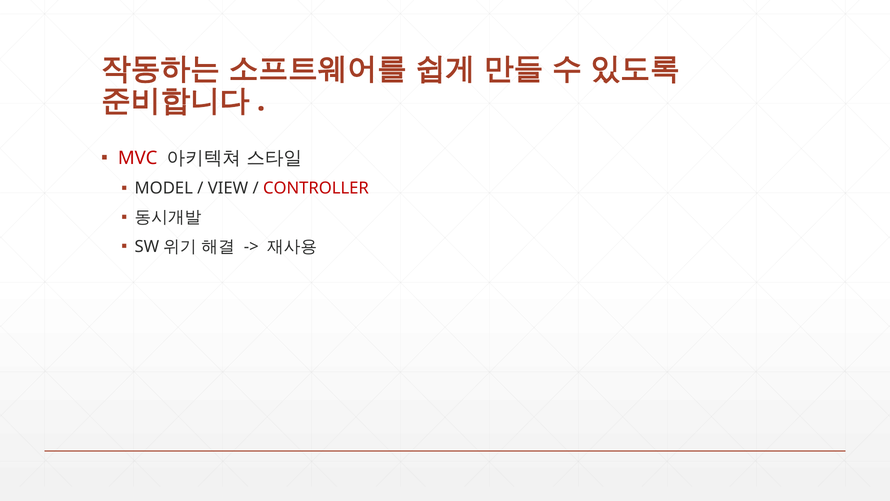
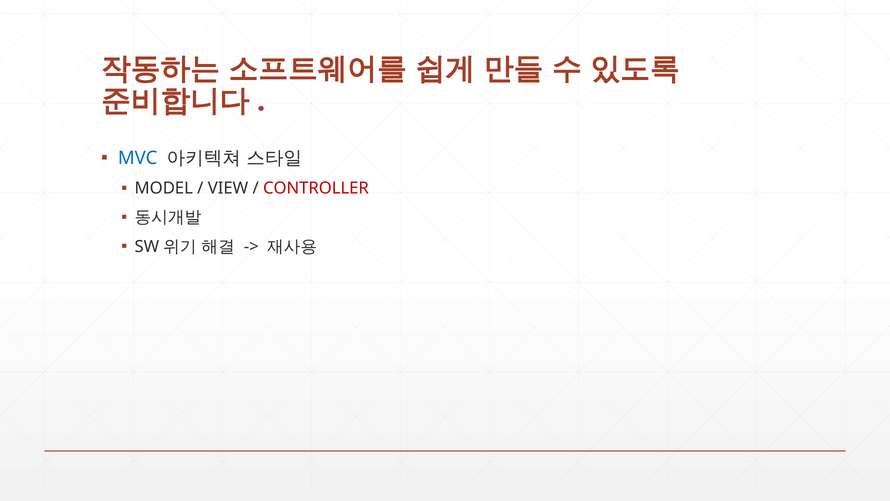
MVC colour: red -> blue (138, 158)
